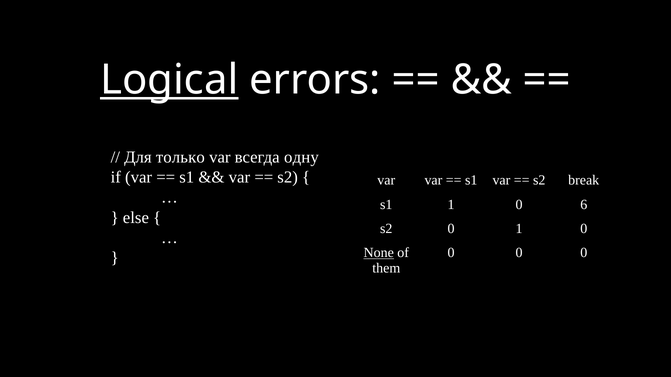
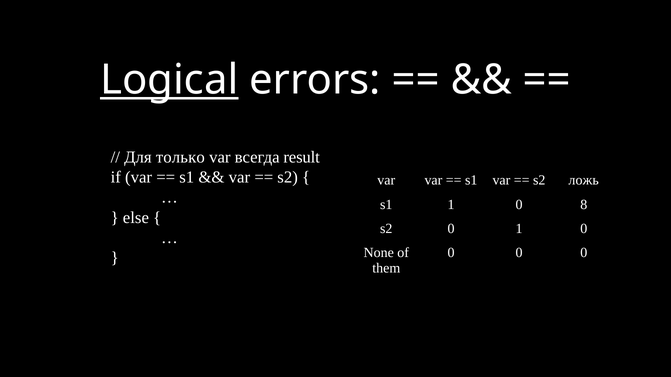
одну: одну -> result (302, 157)
break: break -> ложь (584, 181)
6: 6 -> 8 (584, 205)
None underline: present -> none (379, 253)
